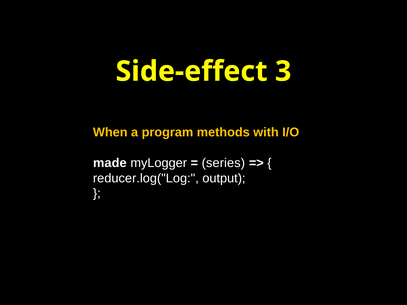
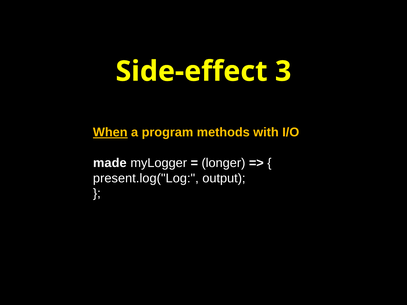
When underline: none -> present (110, 133)
series: series -> longer (223, 163)
reducer.log("Log: reducer.log("Log -> present.log("Log (146, 178)
